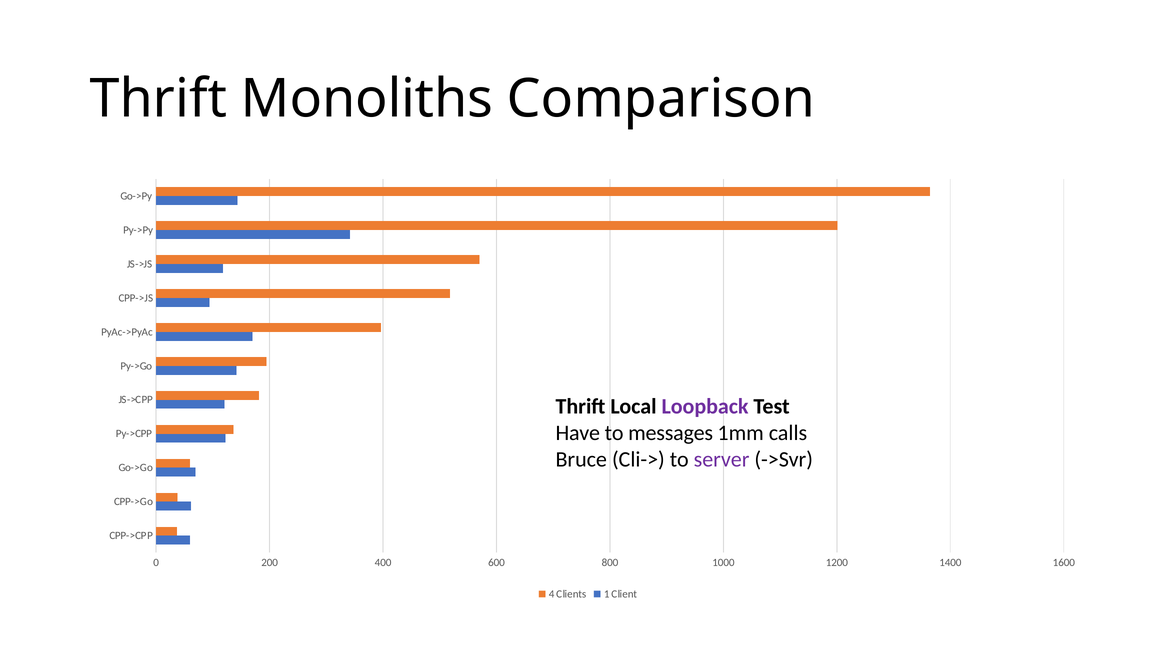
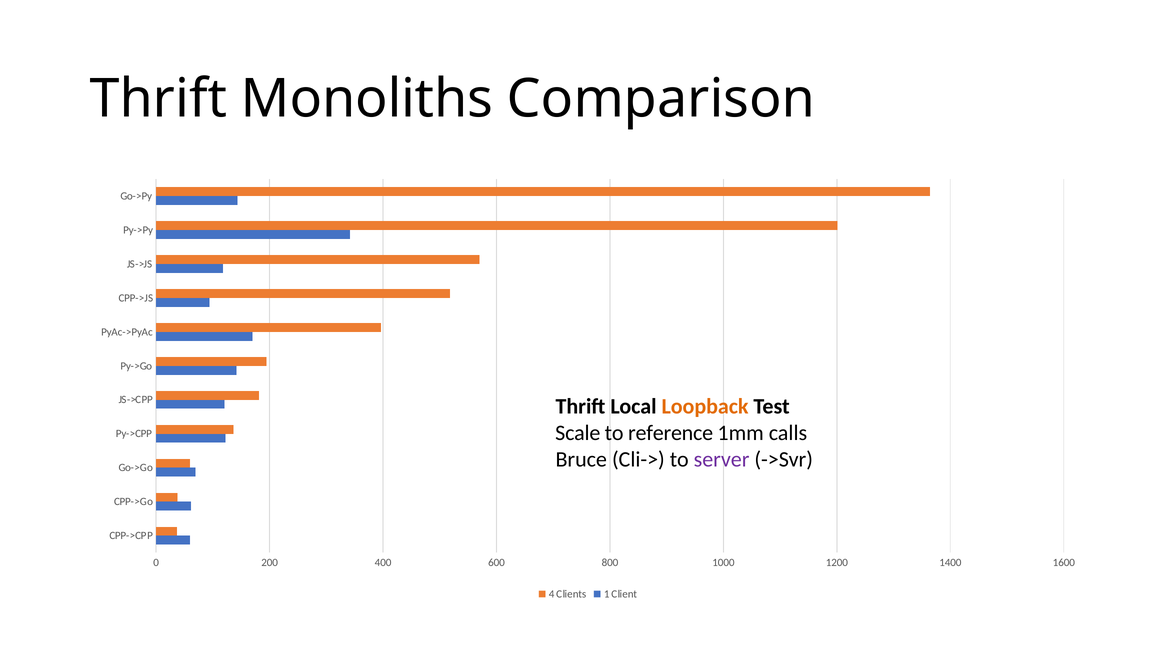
Loopback colour: purple -> orange (705, 406)
Have: Have -> Scale (578, 432)
messages: messages -> reference (671, 432)
